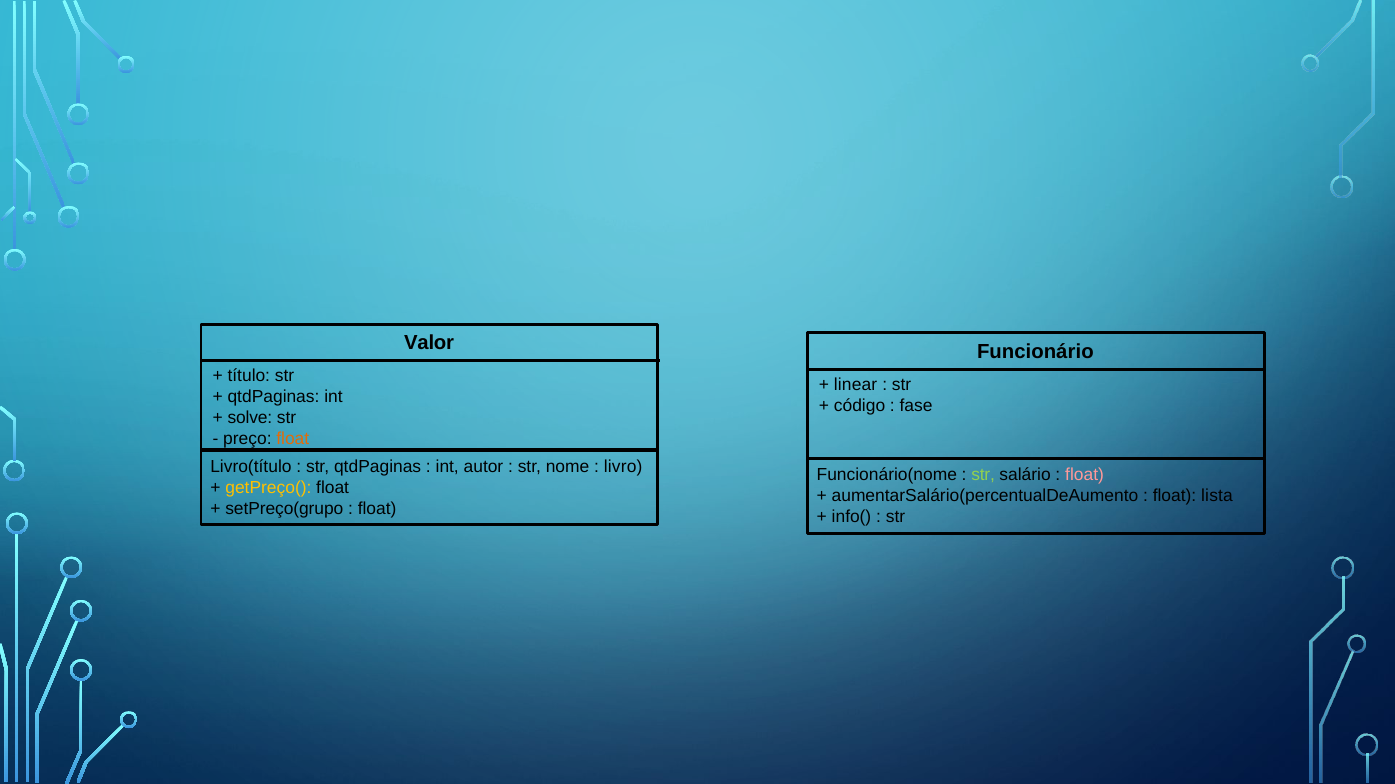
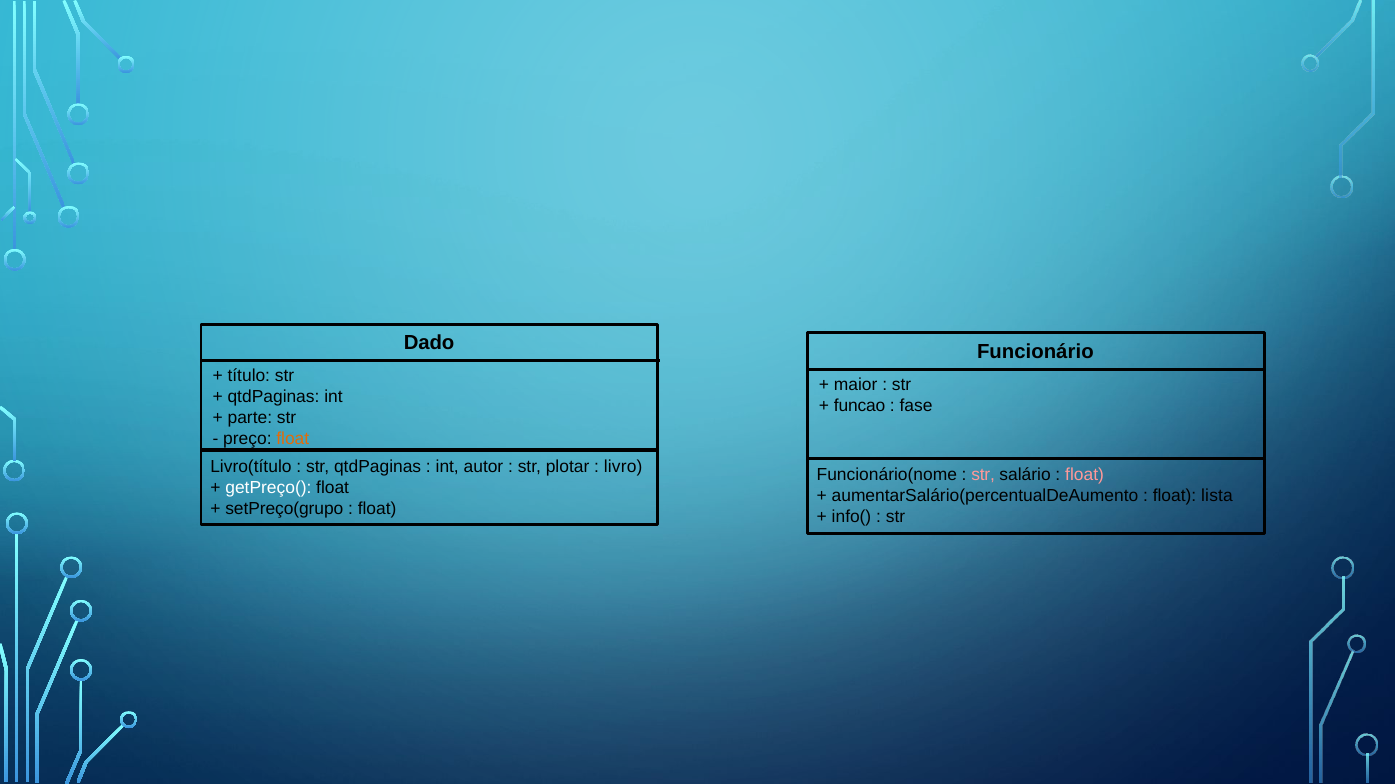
Valor: Valor -> Dado (429, 344)
linear: linear -> maior (856, 385)
código: código -> funcao (860, 406)
solve: solve -> parte (250, 418)
nome: nome -> plotar (568, 467)
str colour: light green -> pink (983, 476)
getPreço( colour: yellow -> white (268, 488)
